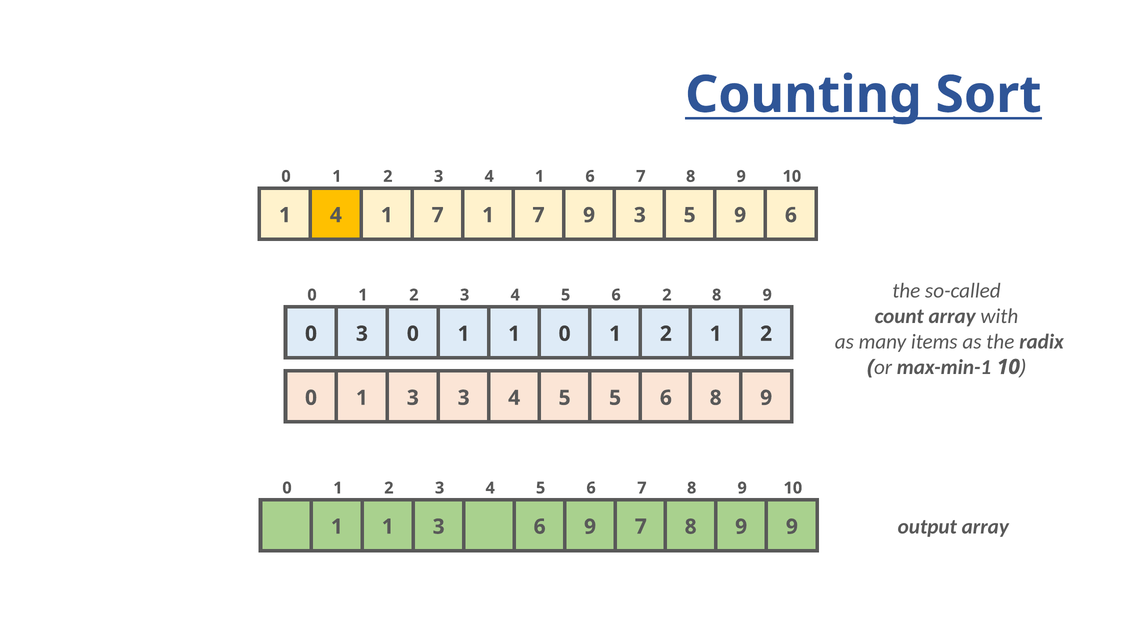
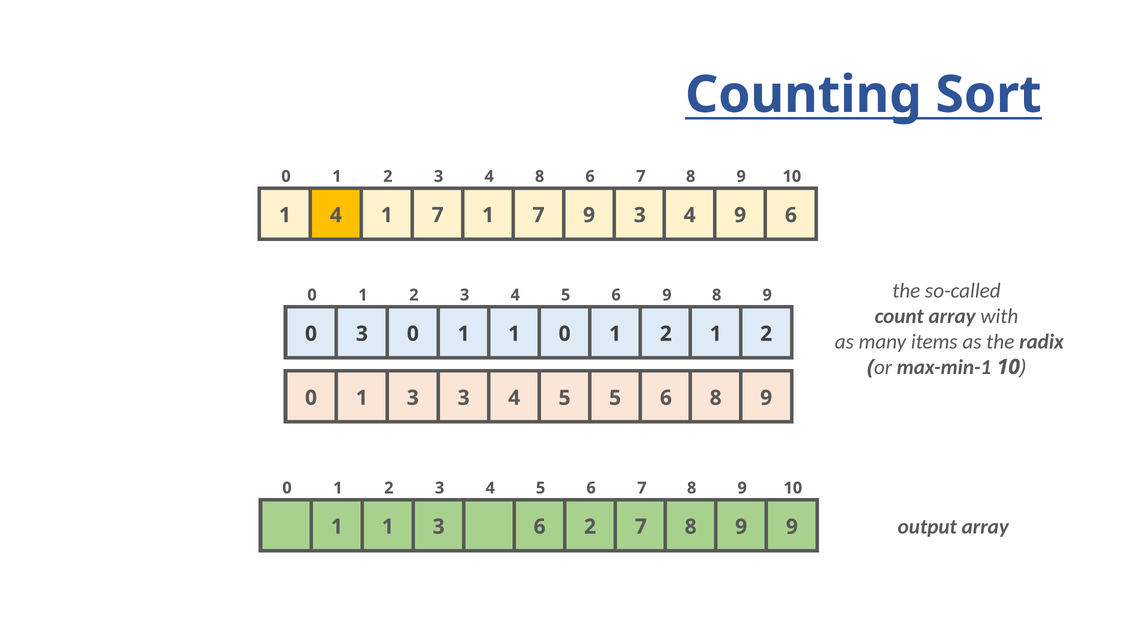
3 4 1: 1 -> 8 (540, 176)
9 3 5: 5 -> 4 (690, 215)
6 2: 2 -> 9 (667, 295)
6 9: 9 -> 2 (590, 526)
